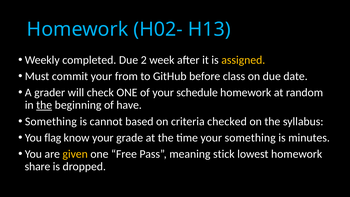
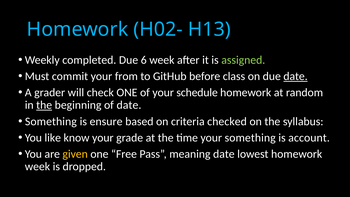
2: 2 -> 6 (144, 60)
assigned colour: yellow -> light green (243, 60)
date underline: none -> present (296, 76)
of have: have -> date (129, 105)
cannot: cannot -> ensure (106, 121)
flag: flag -> like (53, 138)
minutes: minutes -> account (309, 138)
meaning stick: stick -> date (224, 154)
share: share -> week (37, 166)
